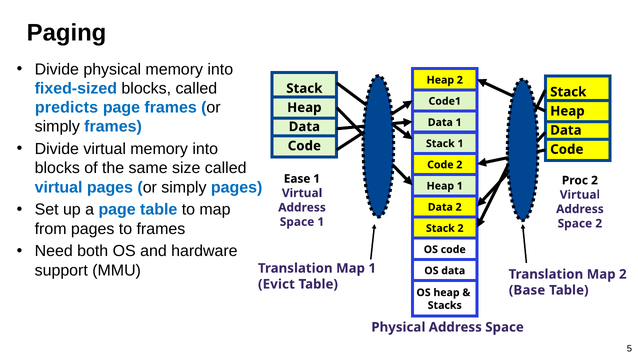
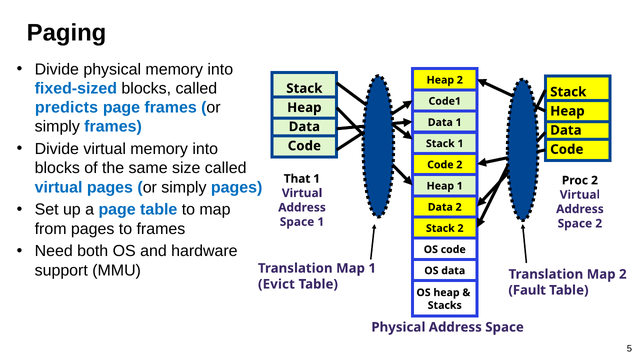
Ease: Ease -> That (297, 179)
Base: Base -> Fault (527, 290)
